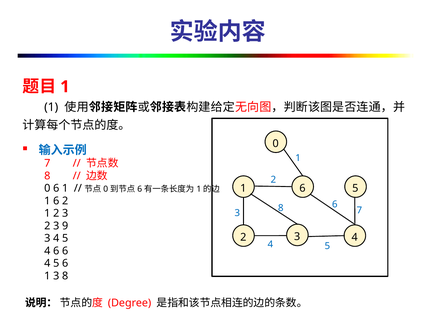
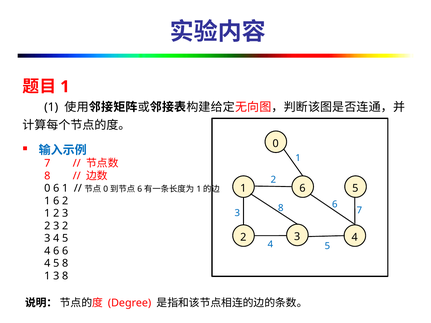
9: 9 -> 2 (65, 226)
6: 6 -> 8 (65, 264)
